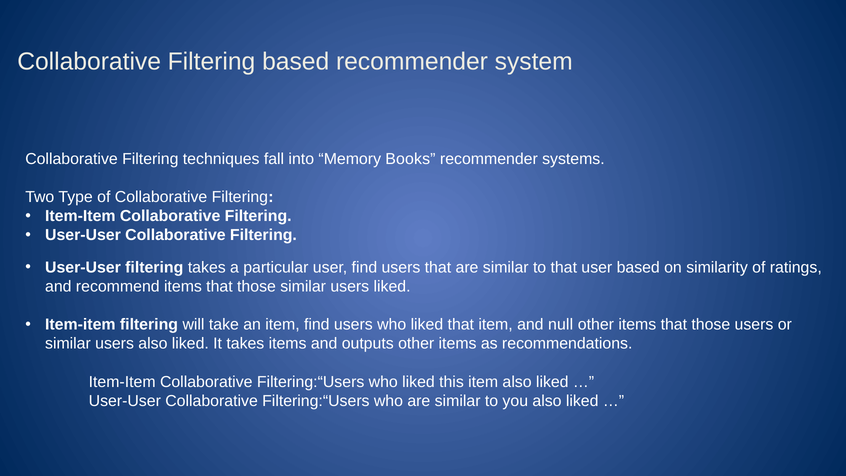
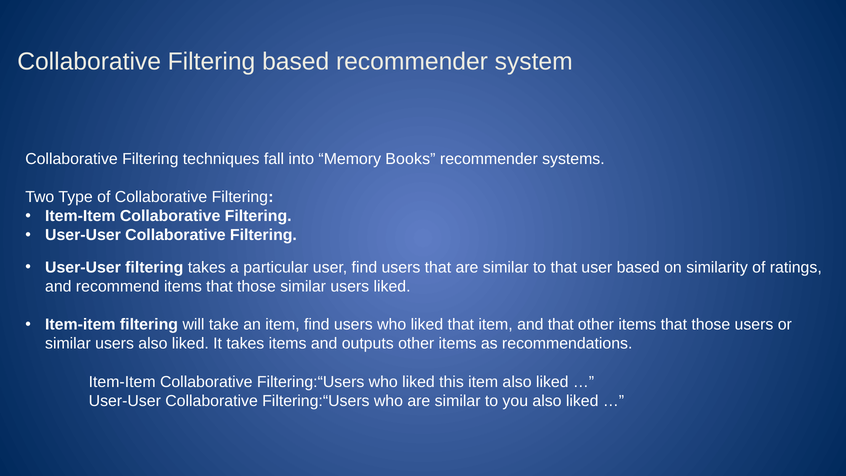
and null: null -> that (561, 325)
